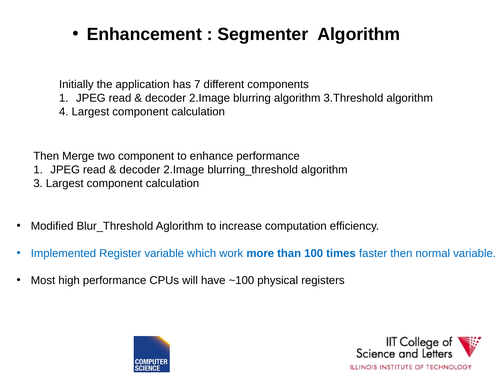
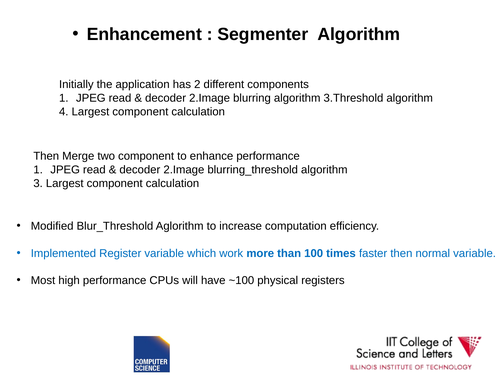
7: 7 -> 2 (197, 84)
